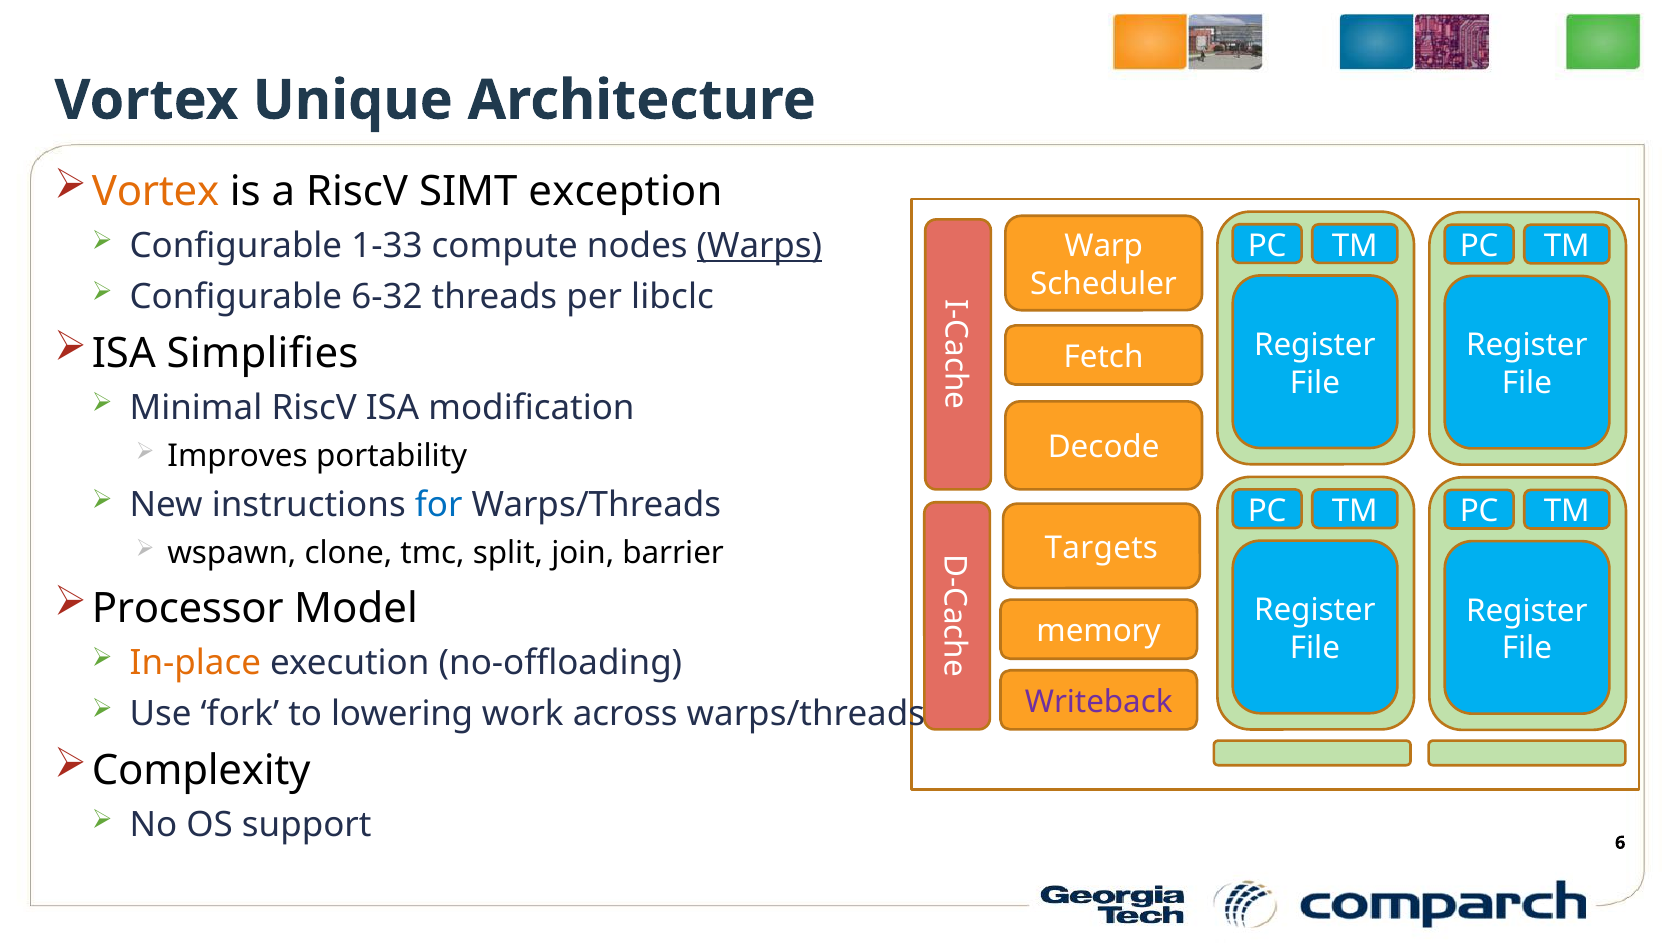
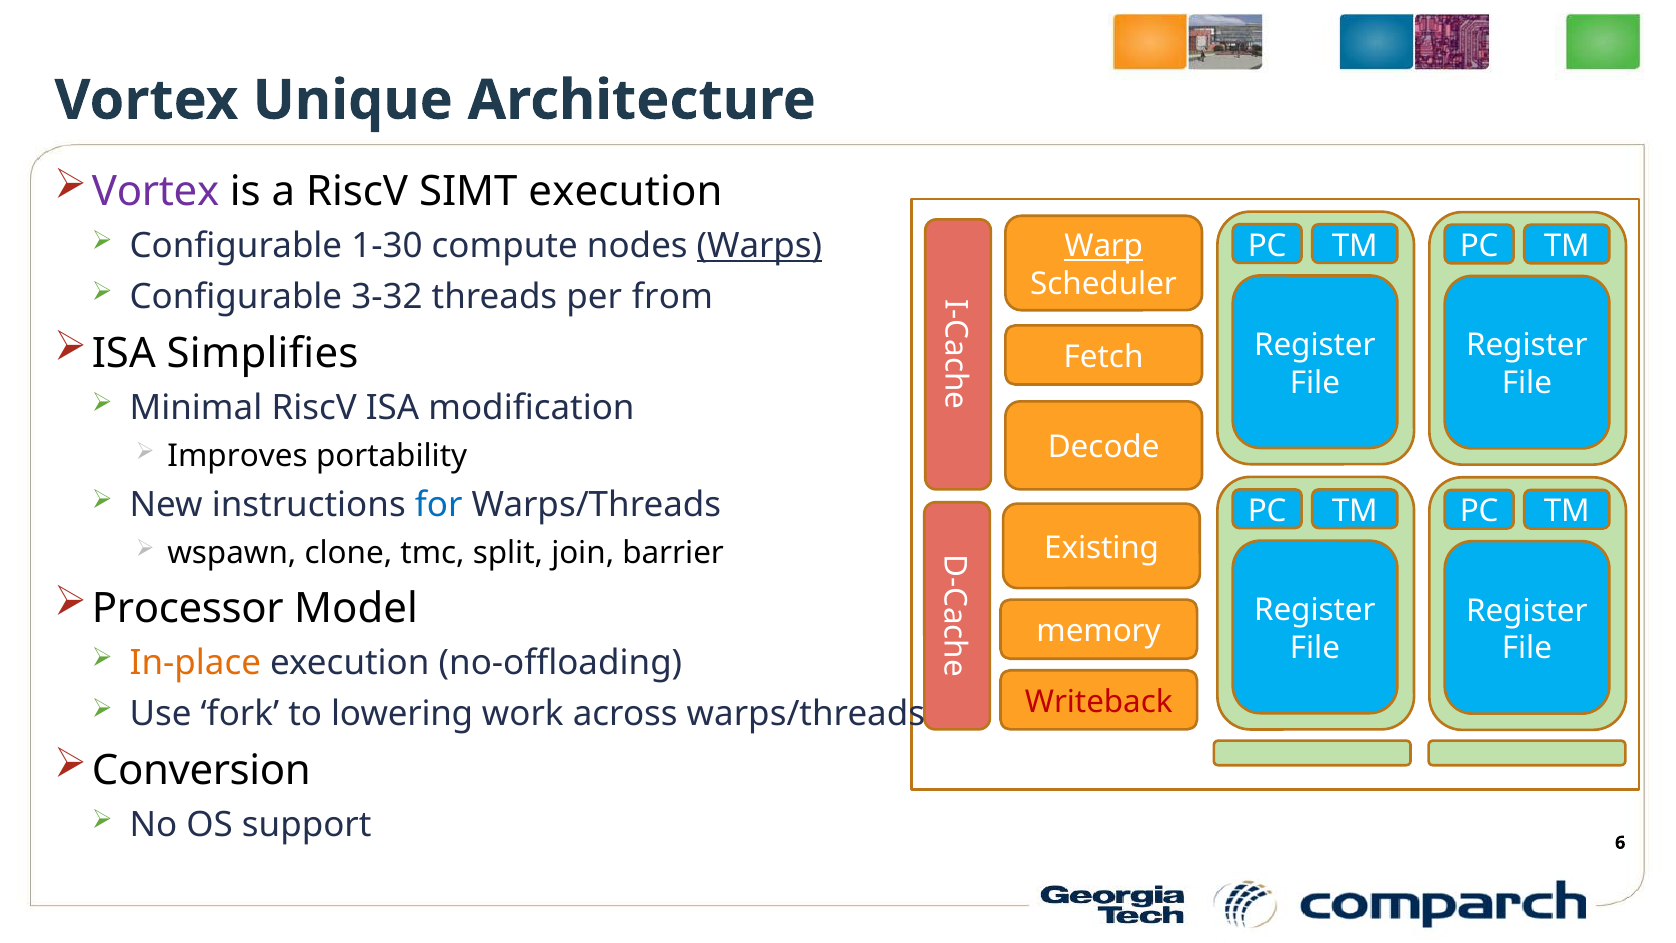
Vortex colour: orange -> purple (156, 191)
SIMT exception: exception -> execution (625, 191)
1-33: 1-33 -> 1-30 (387, 246)
Warp underline: none -> present (1104, 246)
6-32: 6-32 -> 3-32 (387, 296)
libclc: libclc -> from (672, 296)
Targets: Targets -> Existing (1102, 548)
Writeback colour: purple -> red (1099, 702)
Complexity: Complexity -> Conversion (201, 771)
